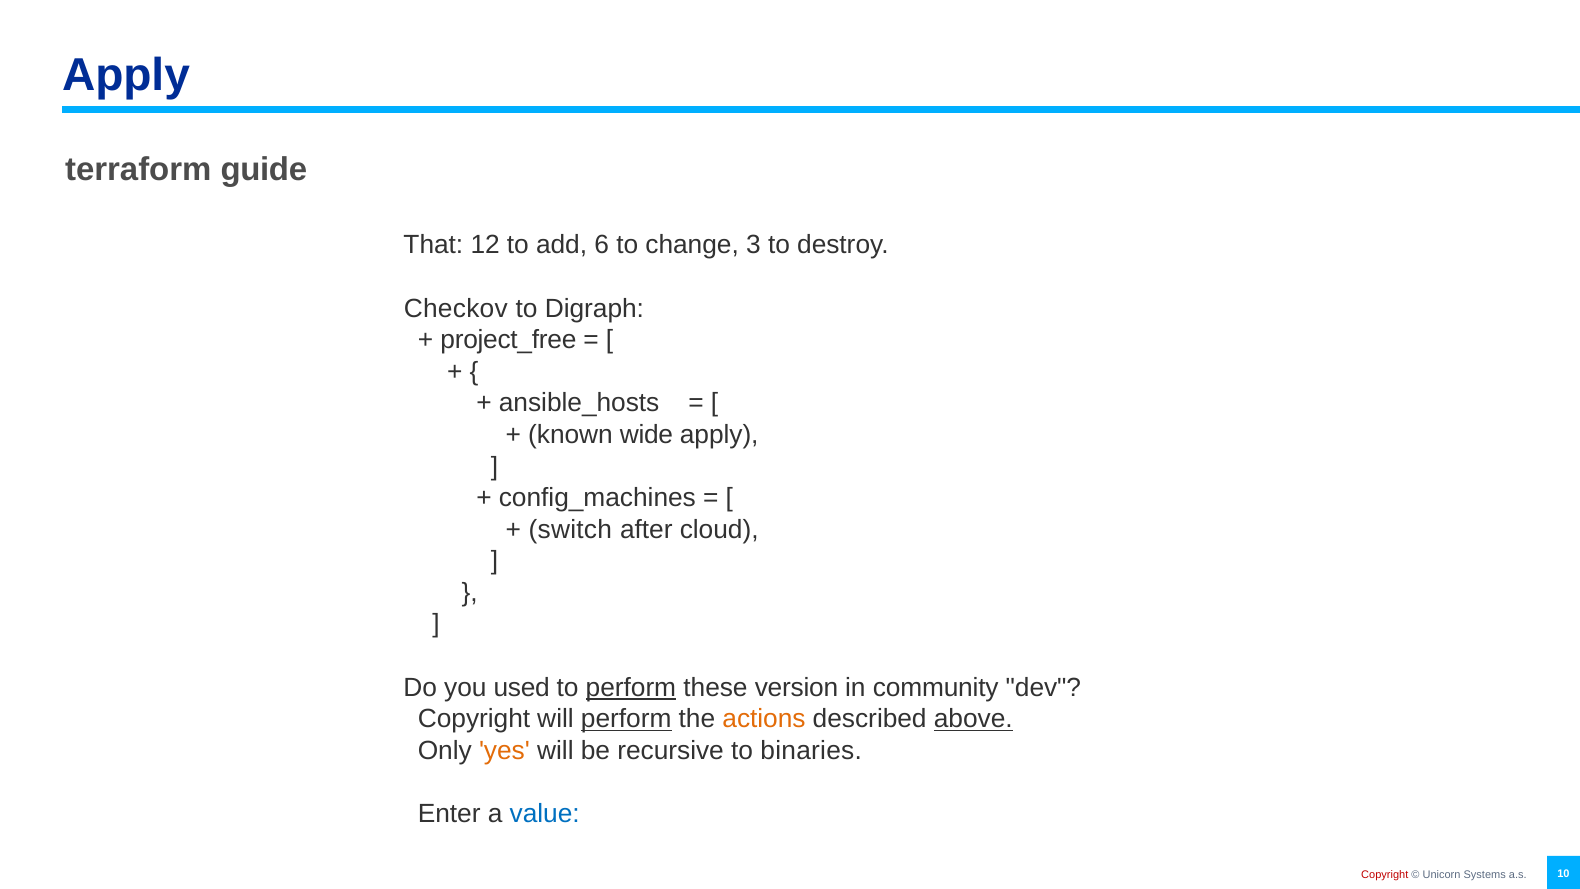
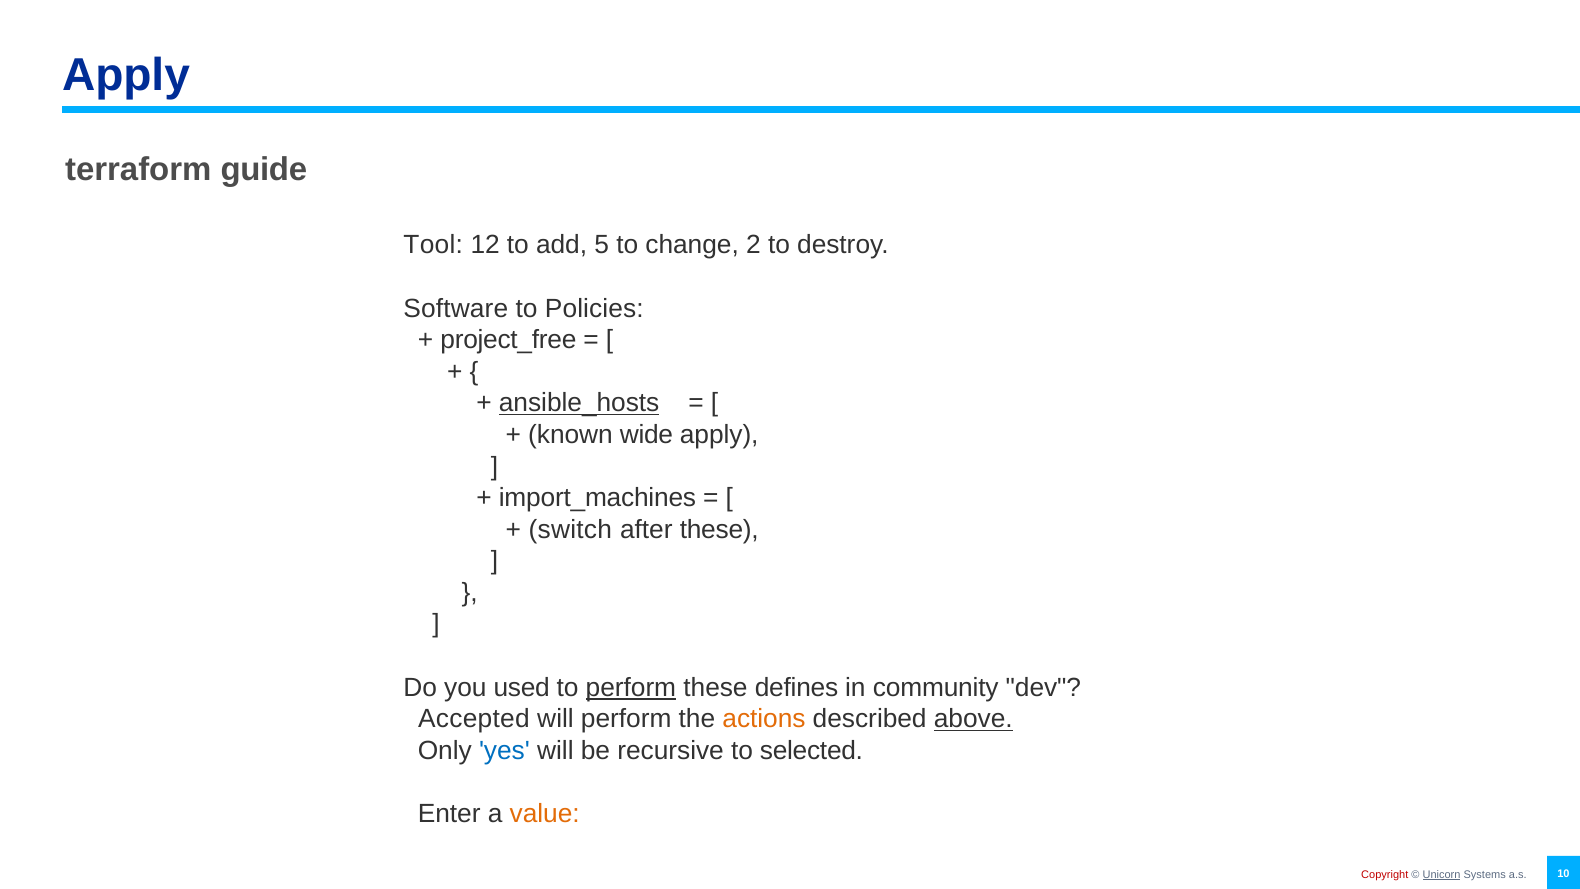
That: That -> Tool (433, 245)
6: 6 -> 5 (602, 245)
3: 3 -> 2 (753, 245)
Checkov: Checkov -> Software (456, 308)
Digraph: Digraph -> Policies (594, 308)
ansible_hosts underline: none -> present (579, 403)
config_machines: config_machines -> import_machines (597, 498)
after cloud: cloud -> these (719, 530)
version: version -> defines (797, 688)
Copyright: Copyright -> Accepted (474, 719)
perform underline: present -> none (626, 719)
yes colour: orange -> blue (504, 751)
binaries: binaries -> selected (811, 751)
value colour: blue -> orange (545, 814)
Unicorn underline: none -> present (1442, 875)
